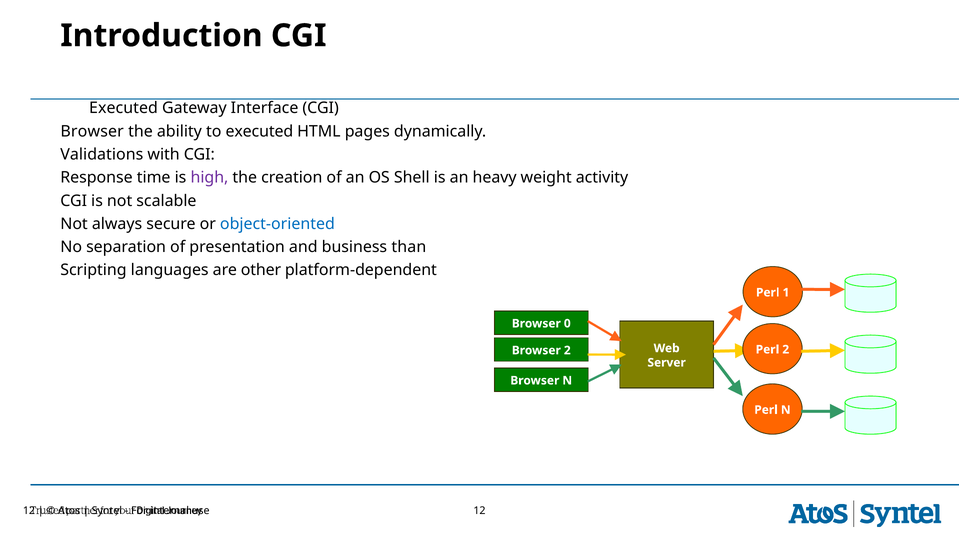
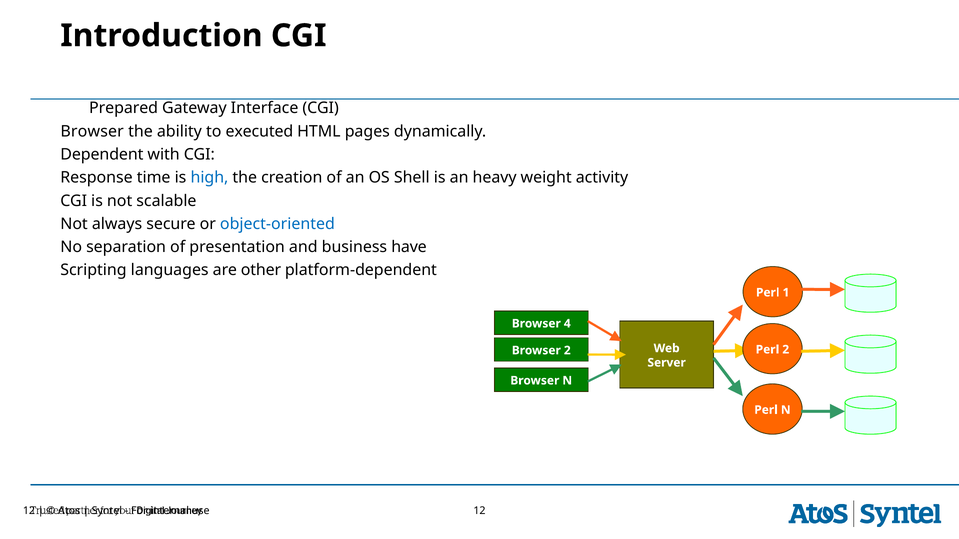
Executed: Executed -> Prepared (124, 108)
Validations: Validations -> Dependent (102, 155)
high colour: purple -> blue (209, 178)
than: than -> have (409, 247)
0: 0 -> 4 (567, 324)
